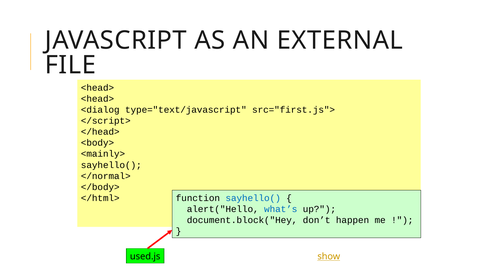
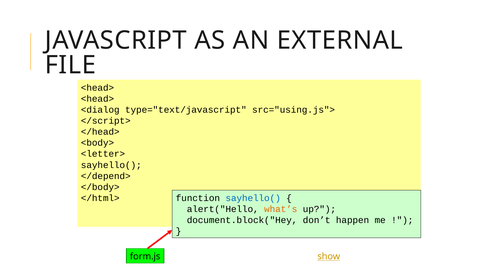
src="first.js">: src="first.js"> -> src="using.js"> (294, 110)
<mainly>: <mainly> -> <letter> (103, 154)
</normal>: </normal> -> </depend> (106, 176)
what’s colour: blue -> orange (281, 209)
used.js: used.js -> form.js (145, 257)
